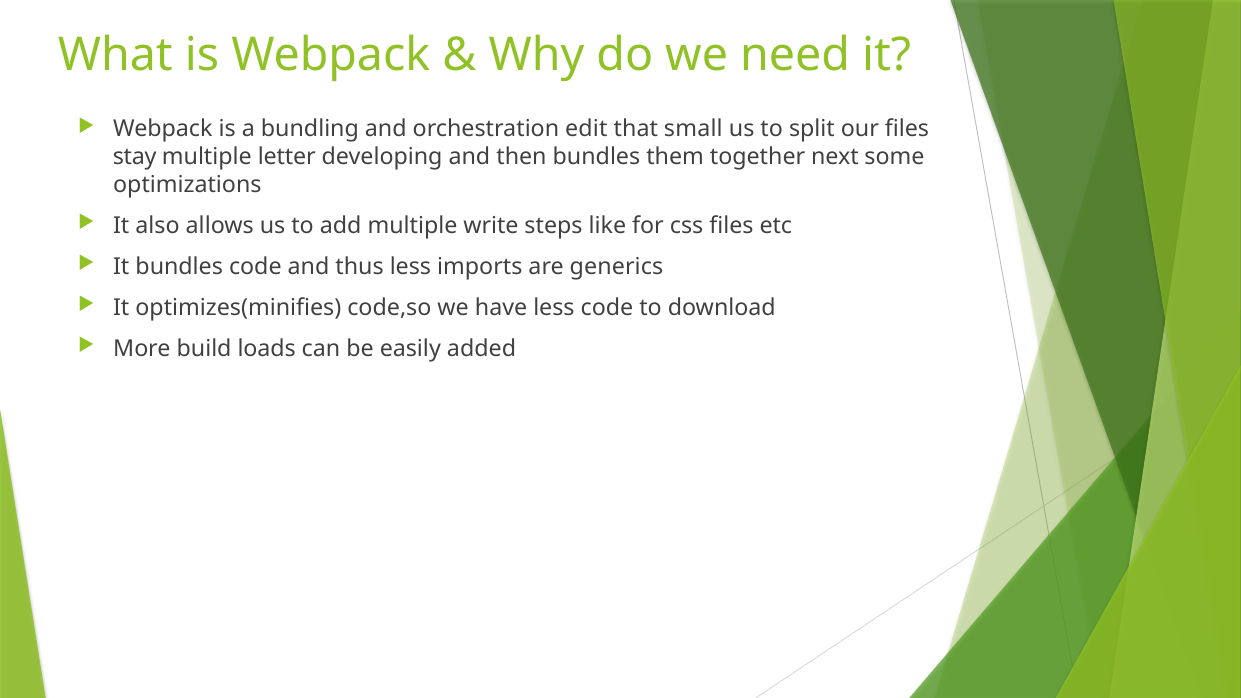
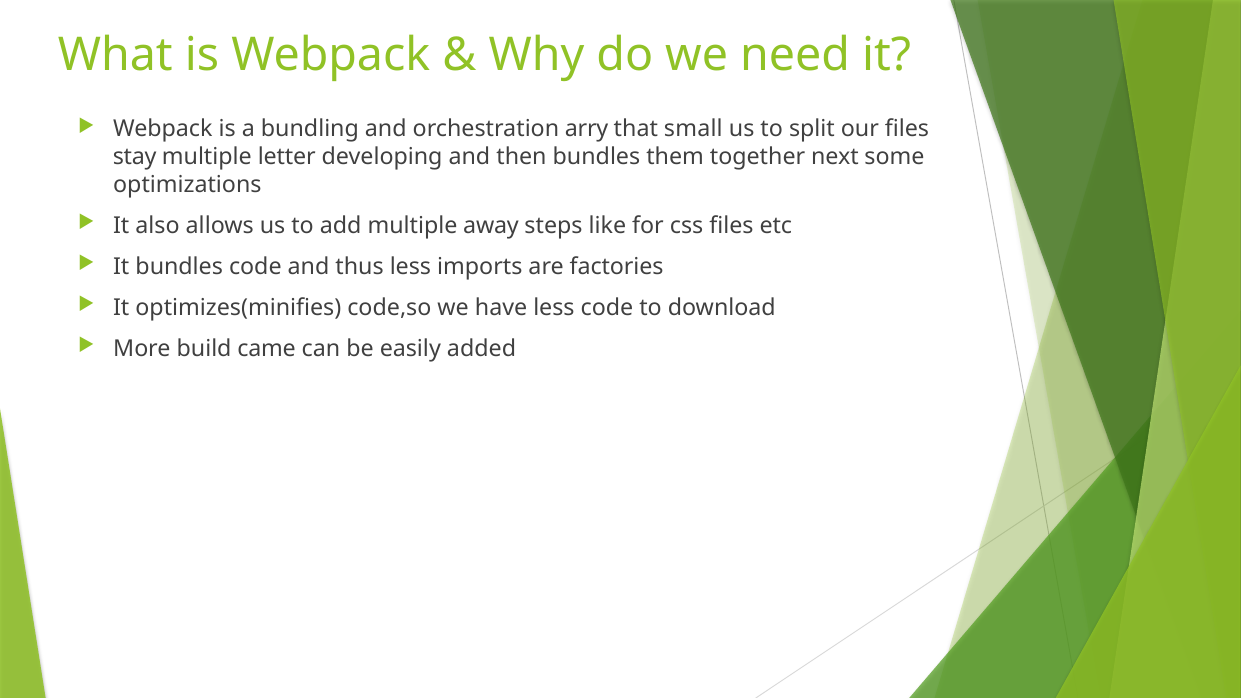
edit: edit -> arry (587, 129)
write: write -> away (491, 226)
generics: generics -> factories (617, 267)
loads: loads -> came (267, 349)
